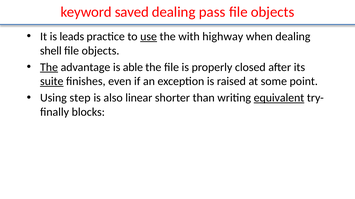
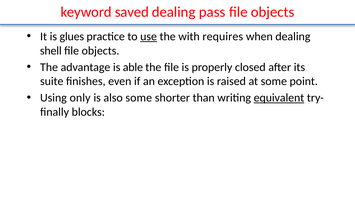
leads: leads -> glues (72, 37)
highway: highway -> requires (223, 37)
The underline: present -> none (49, 67)
suite underline: present -> none (52, 82)
step: step -> only (80, 98)
also linear: linear -> some (139, 98)
